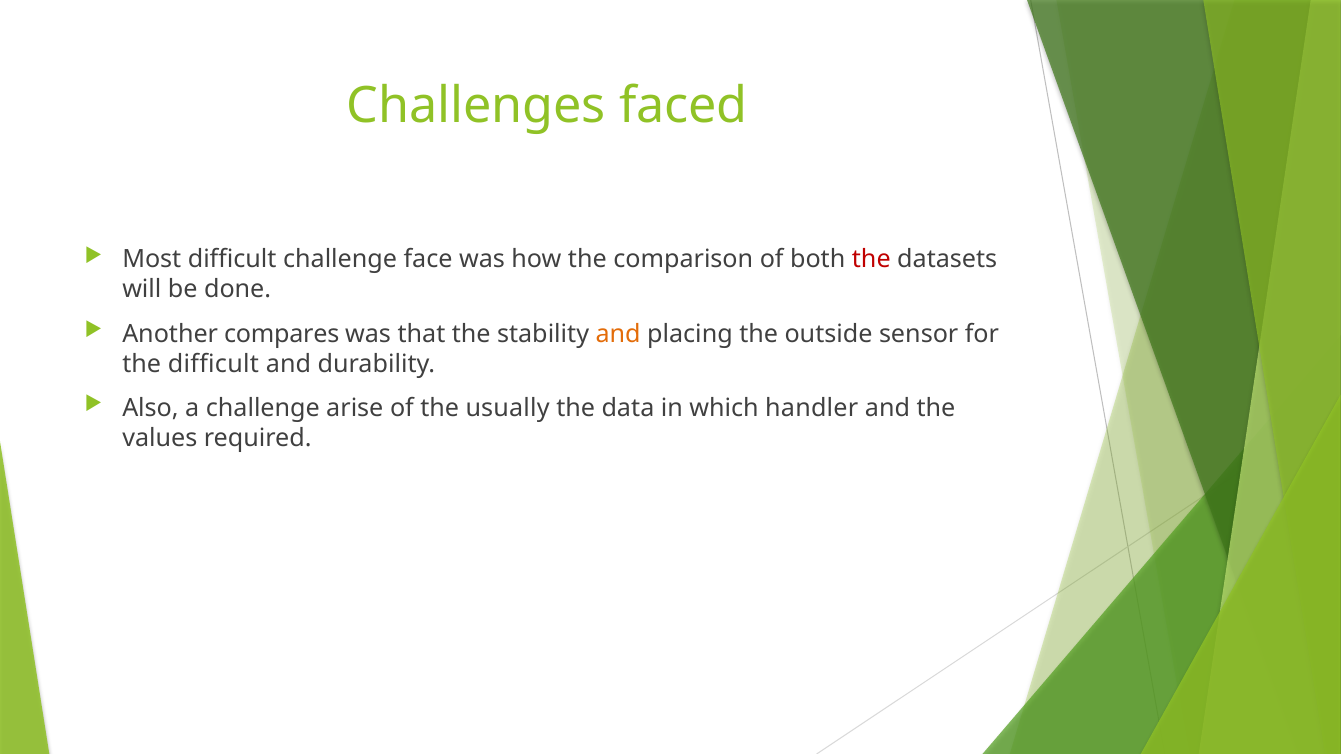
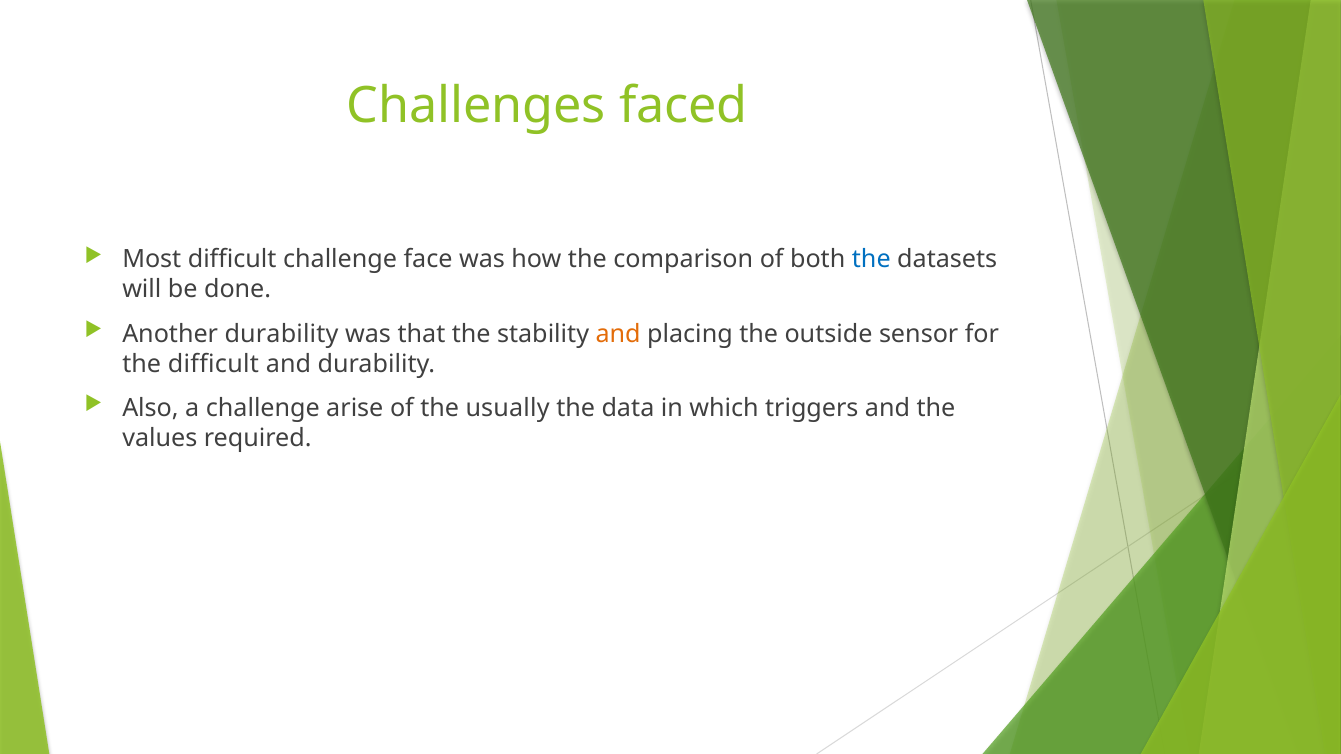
the colour: red -> blue (871, 260)
Another compares: compares -> durability (282, 334)
handler: handler -> triggers (812, 408)
